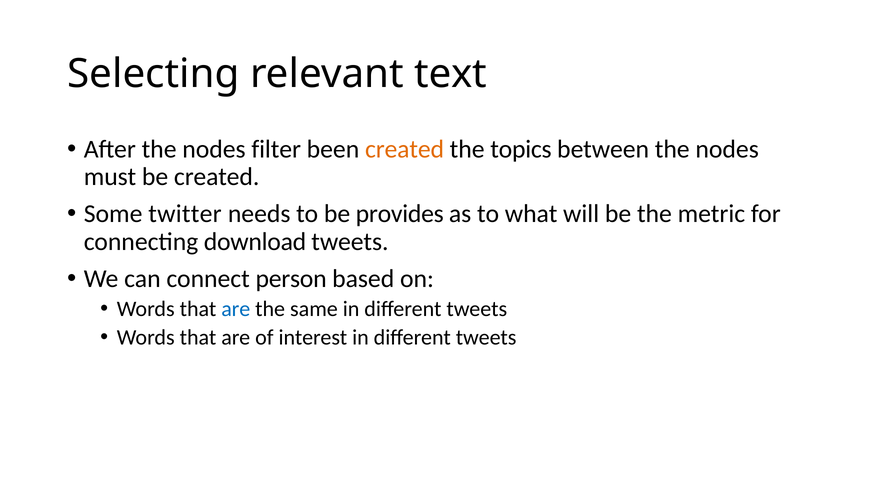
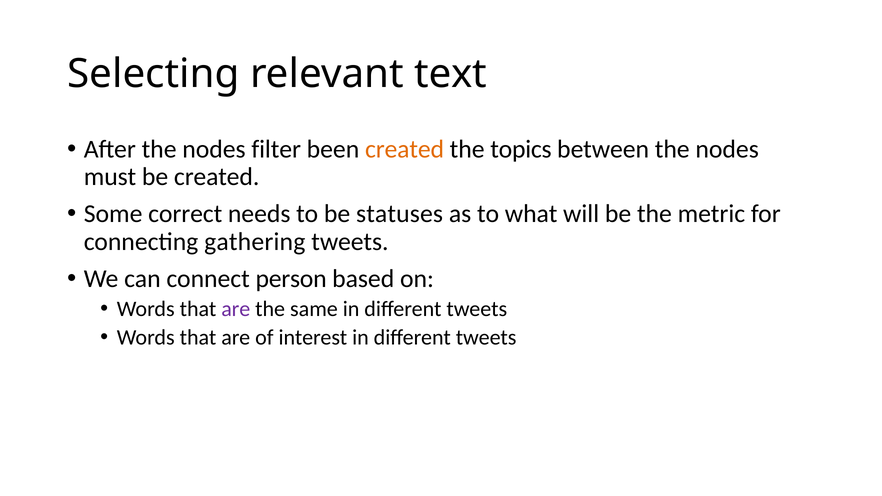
twitter: twitter -> correct (185, 214)
provides: provides -> statuses (400, 214)
download: download -> gathering (255, 242)
are colour: blue -> purple (236, 309)
